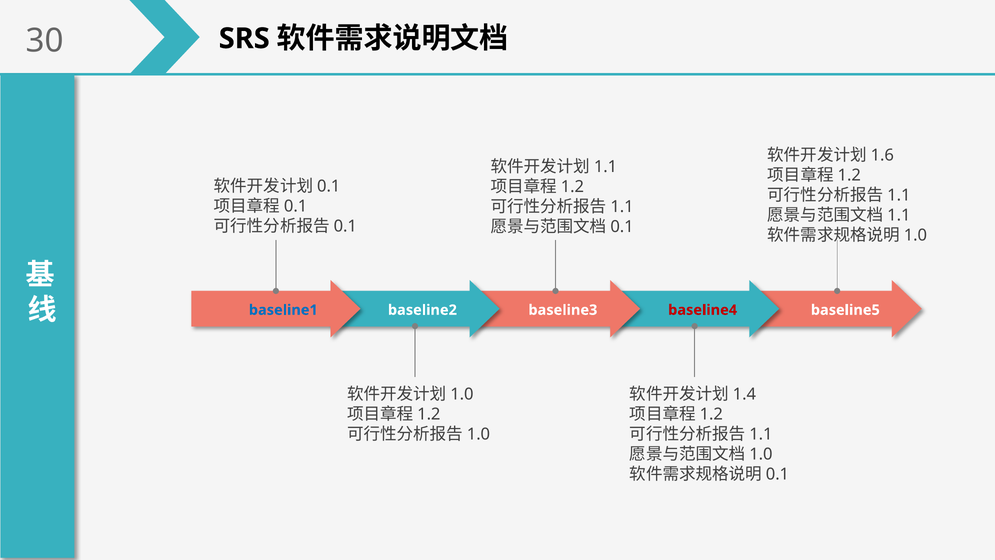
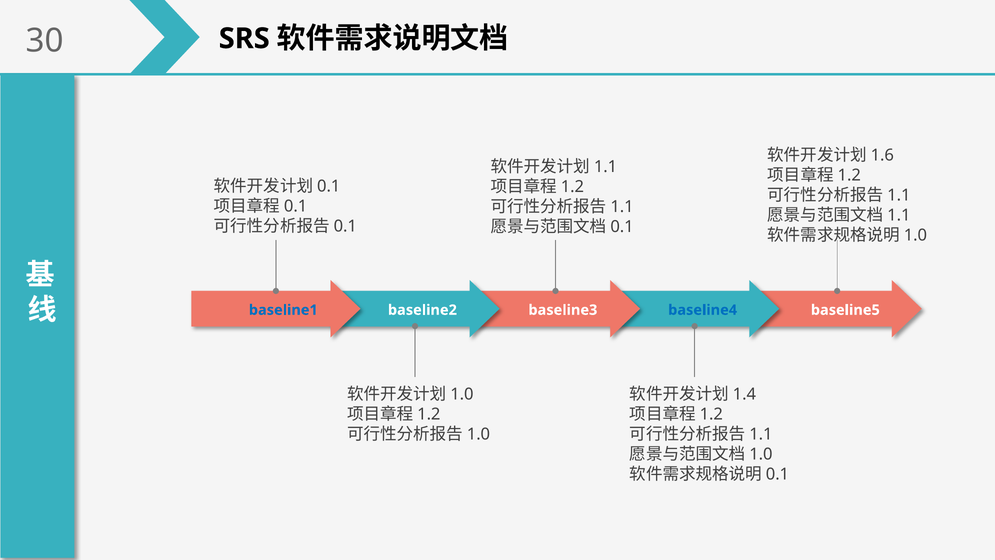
baseline4 colour: red -> blue (703, 310)
